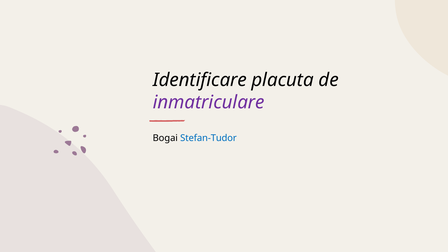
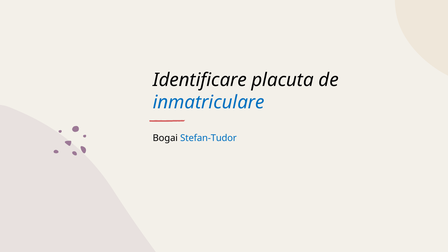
inmatriculare colour: purple -> blue (209, 102)
